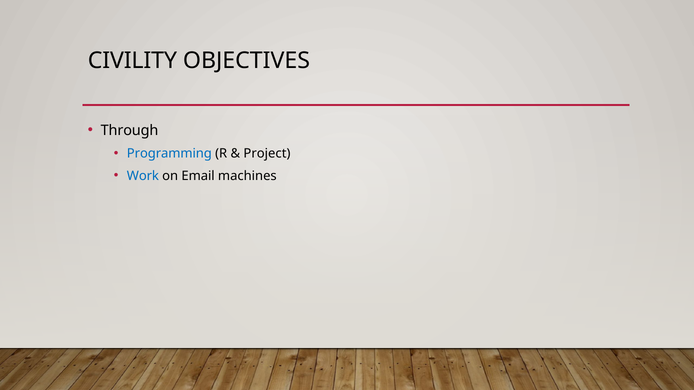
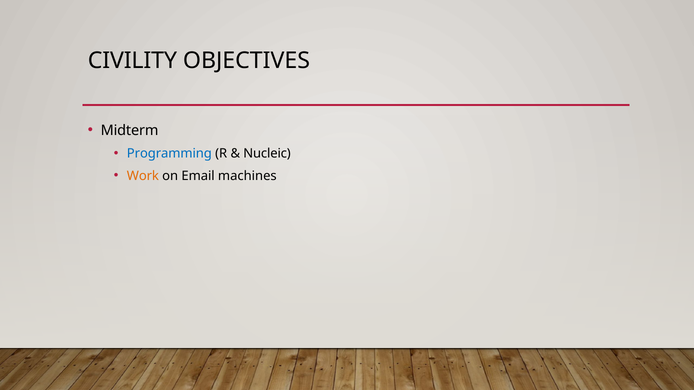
Through: Through -> Midterm (130, 130)
Project: Project -> Nucleic (267, 154)
Work colour: blue -> orange (143, 176)
